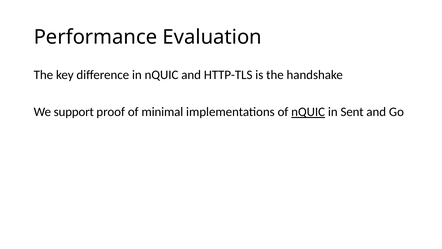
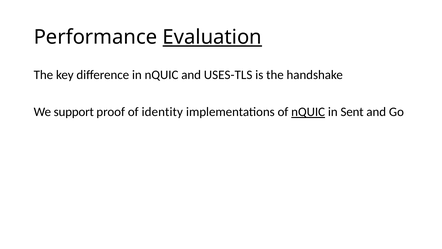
Evaluation underline: none -> present (212, 37)
HTTP-TLS: HTTP-TLS -> USES-TLS (228, 75)
minimal: minimal -> identity (162, 112)
